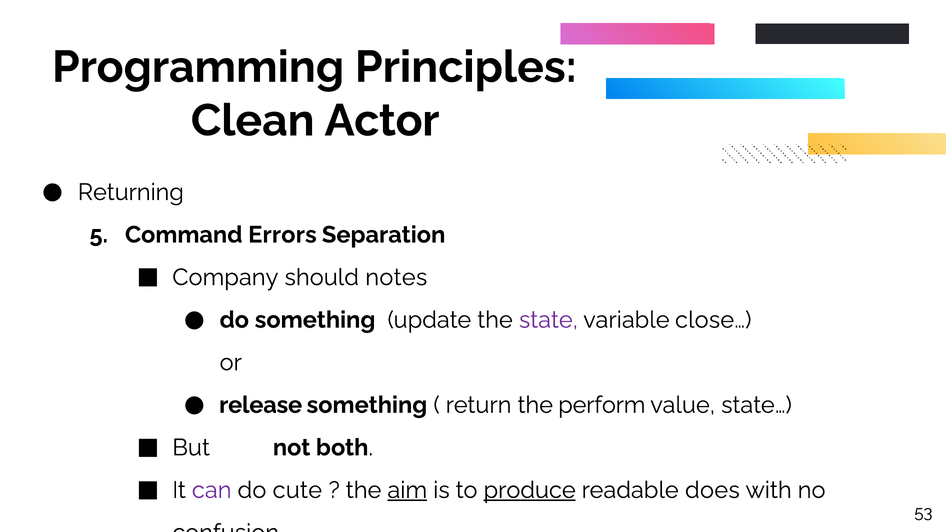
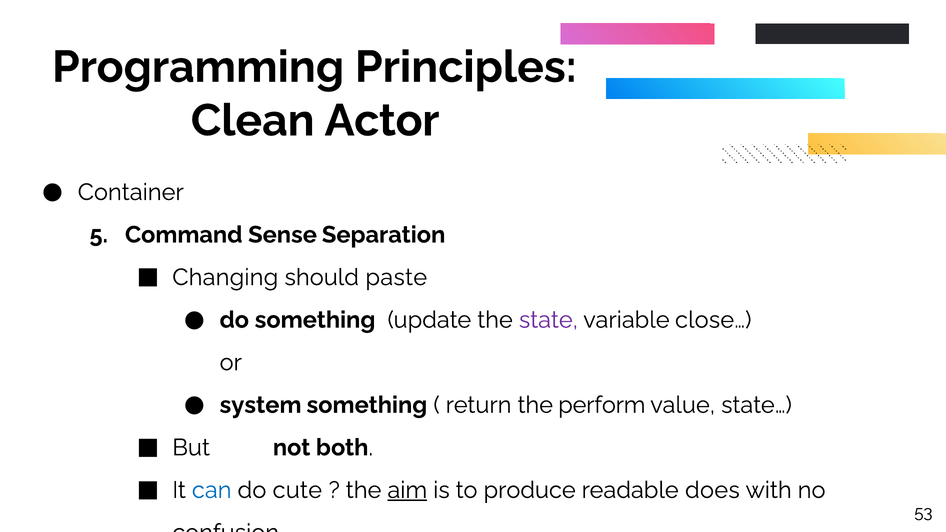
Returning: Returning -> Container (131, 192)
Errors: Errors -> Sense (283, 235)
Company: Company -> Changing (225, 277)
notes: notes -> paste (396, 277)
release: release -> system (261, 405)
can colour: purple -> blue (212, 490)
produce underline: present -> none (530, 490)
